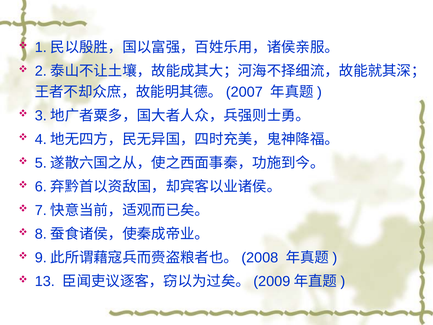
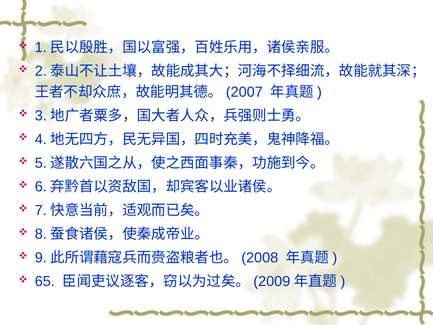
13: 13 -> 65 (45, 281)
